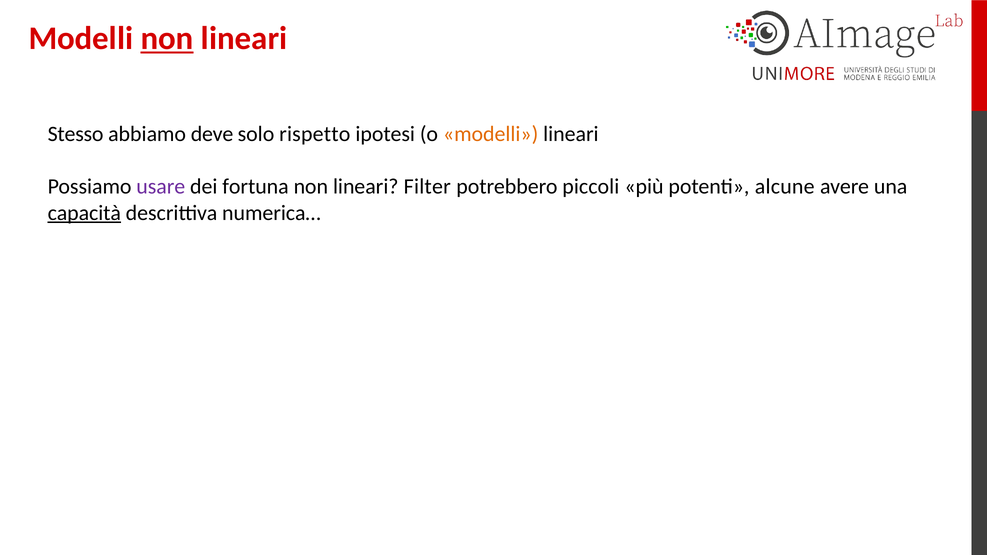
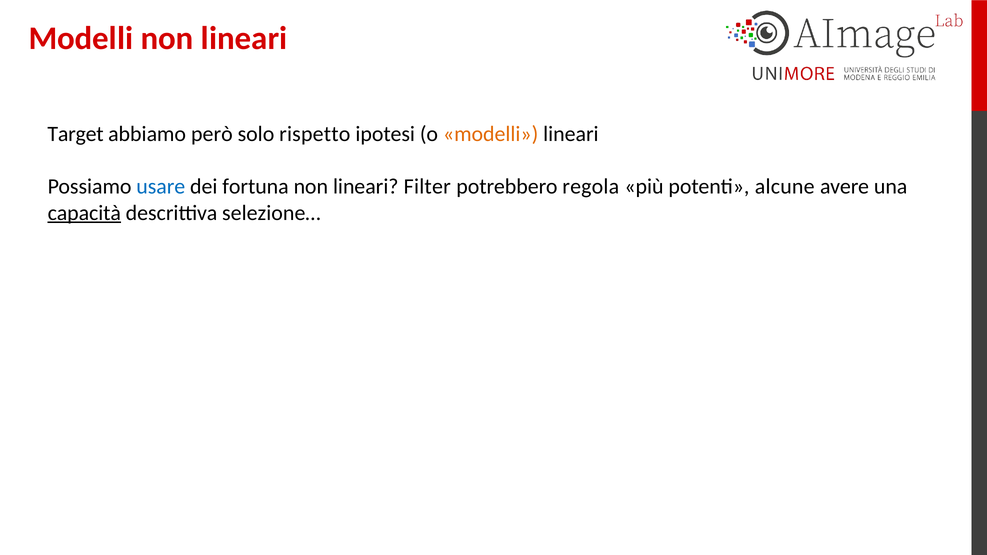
non underline: present -> none (167, 38)
Stesso: Stesso -> Target (76, 134)
deve: deve -> però (212, 134)
usare colour: purple -> blue (161, 187)
piccoli: piccoli -> regola (591, 187)
numerica…: numerica… -> selezione… (271, 213)
